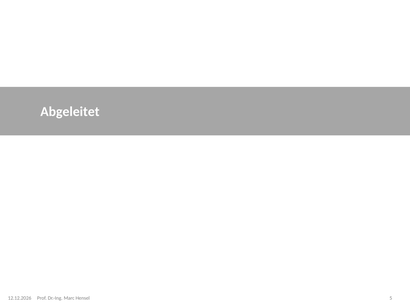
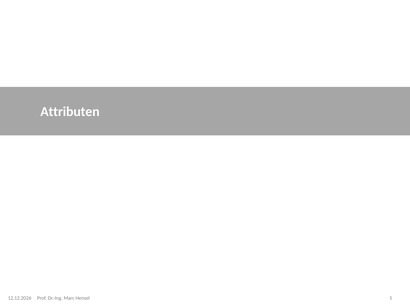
Abgeleitet: Abgeleitet -> Attributen (70, 111)
